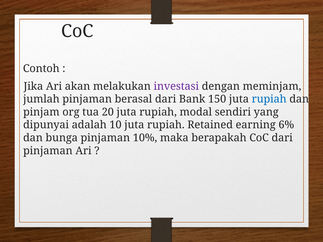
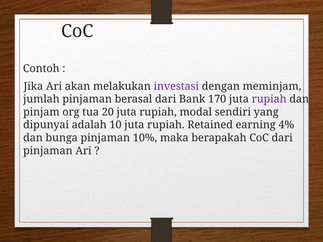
150: 150 -> 170 (217, 99)
rupiah colour: blue -> purple (269, 99)
6%: 6% -> 4% (286, 125)
